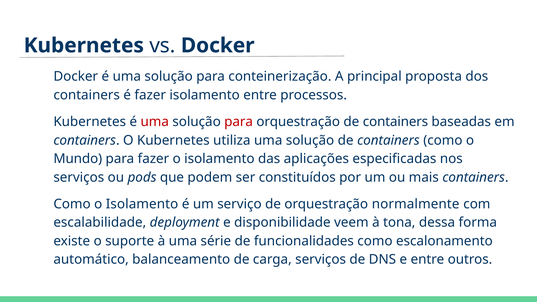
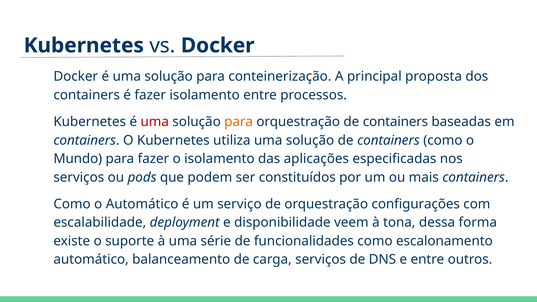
para colour: red -> orange (239, 122)
Como o Isolamento: Isolamento -> Automático (142, 204)
normalmente: normalmente -> configurações (416, 204)
